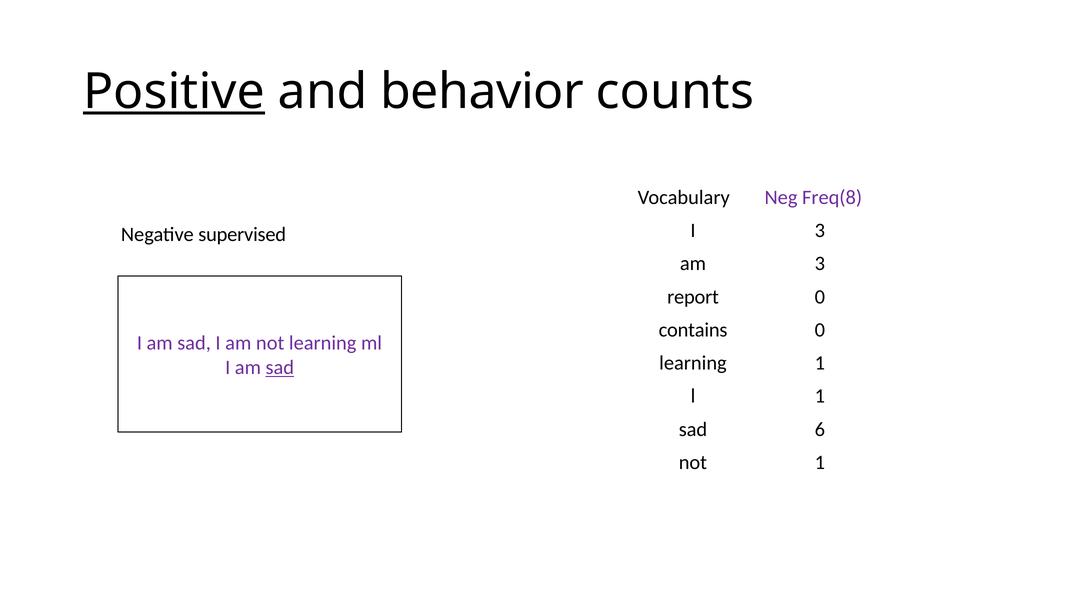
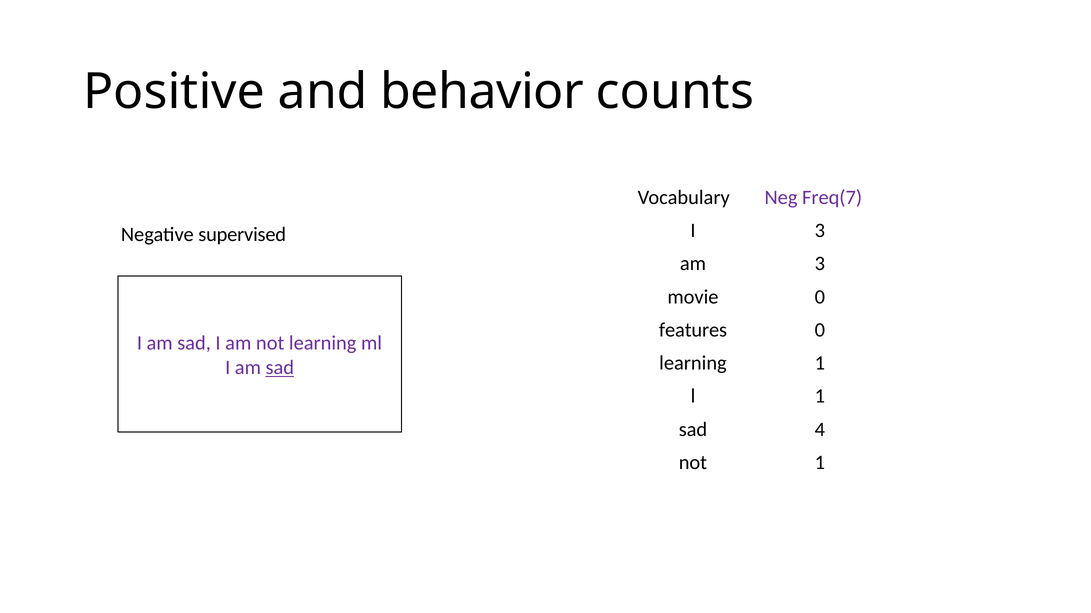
Positive underline: present -> none (174, 92)
Freq(8: Freq(8 -> Freq(7 (832, 198)
report: report -> movie (693, 297)
contains: contains -> features (693, 330)
6: 6 -> 4 (820, 430)
